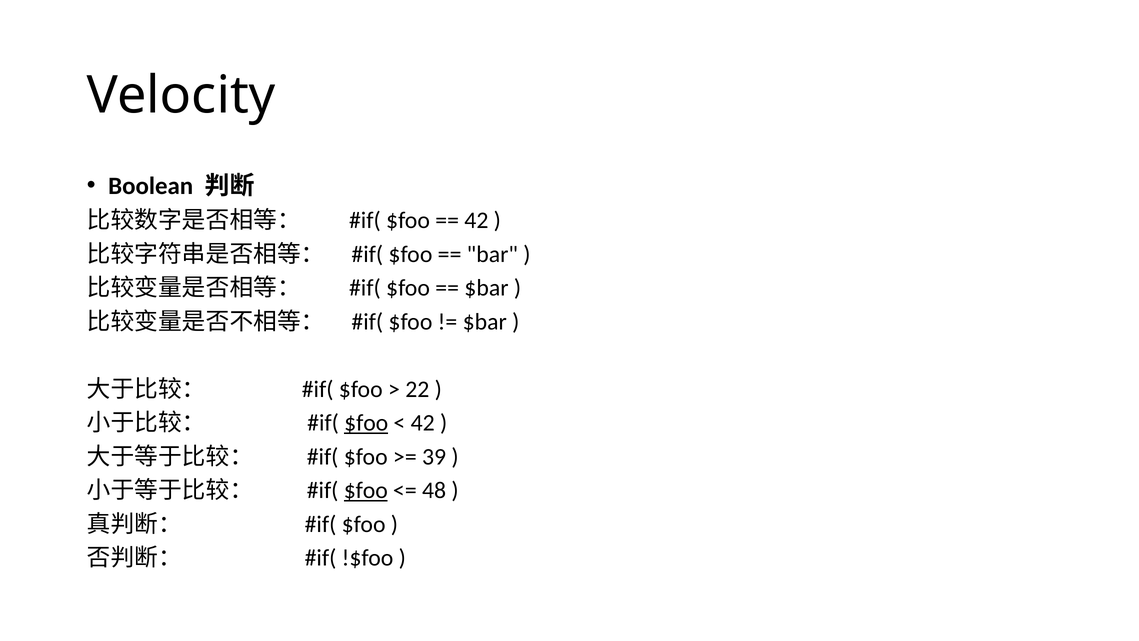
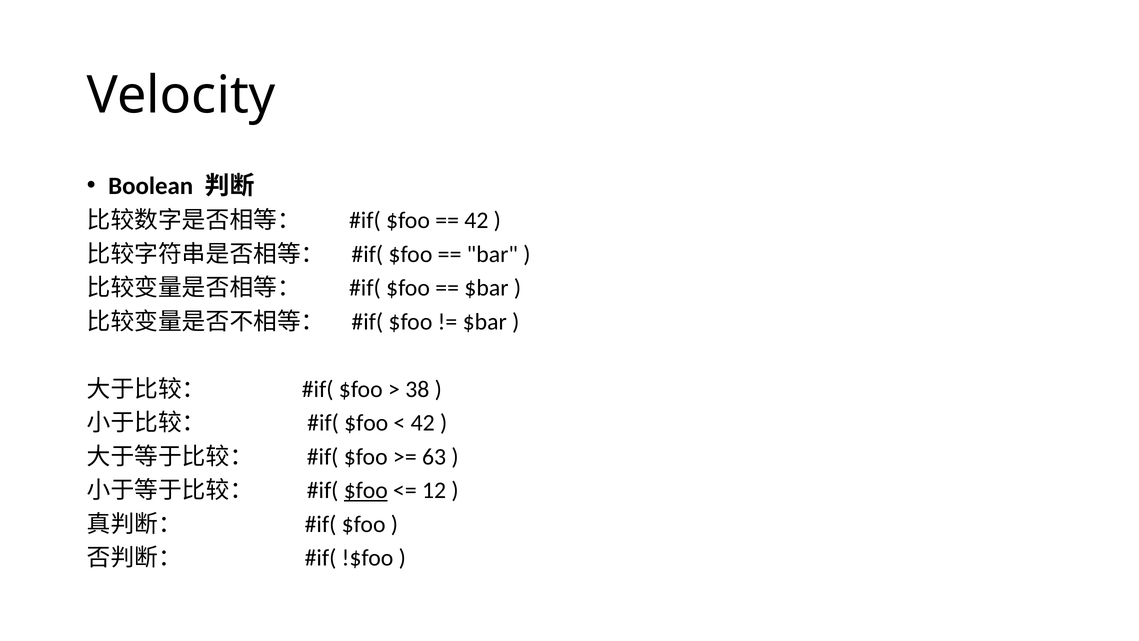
22: 22 -> 38 (417, 389)
$foo underline: present -> none (366, 423)
39: 39 -> 63 (434, 456)
48: 48 -> 12 (434, 490)
